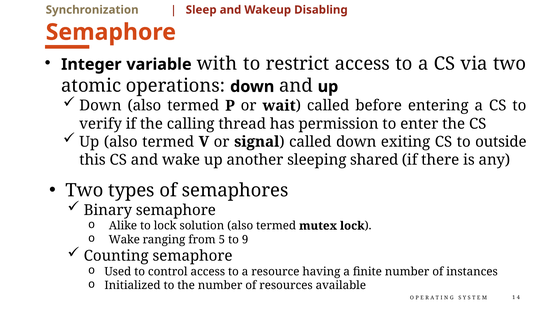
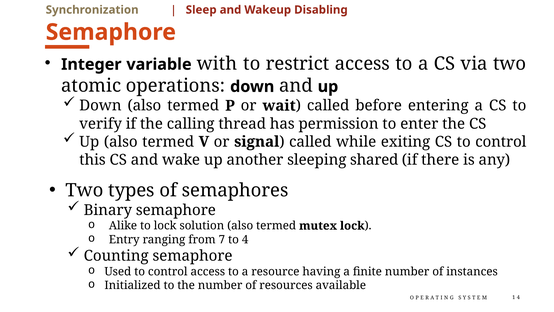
called down: down -> while (356, 142)
CS to outside: outside -> control (501, 142)
Wake: Wake -> Entry (124, 239)
5: 5 -> 7 (222, 239)
to 9: 9 -> 4 (245, 239)
